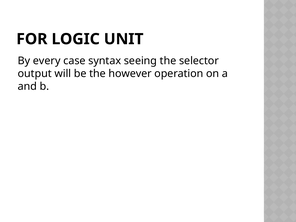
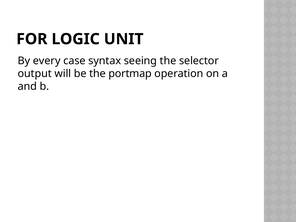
however: however -> portmap (130, 74)
